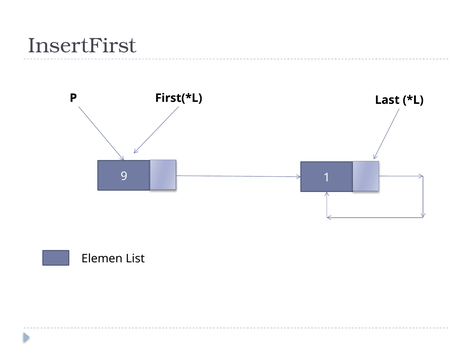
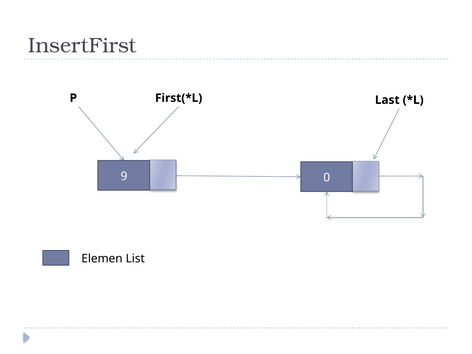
1: 1 -> 0 (327, 178)
